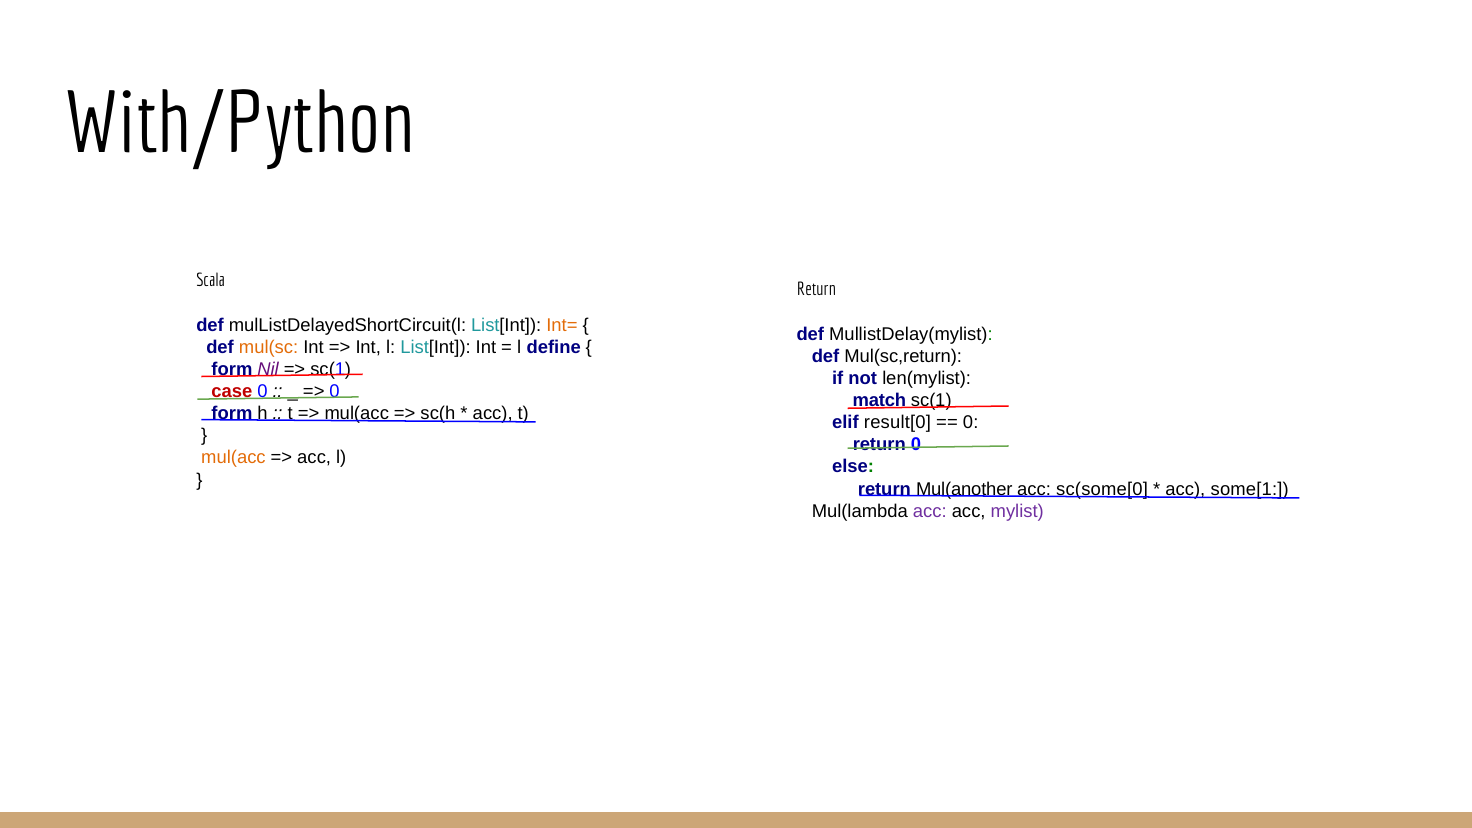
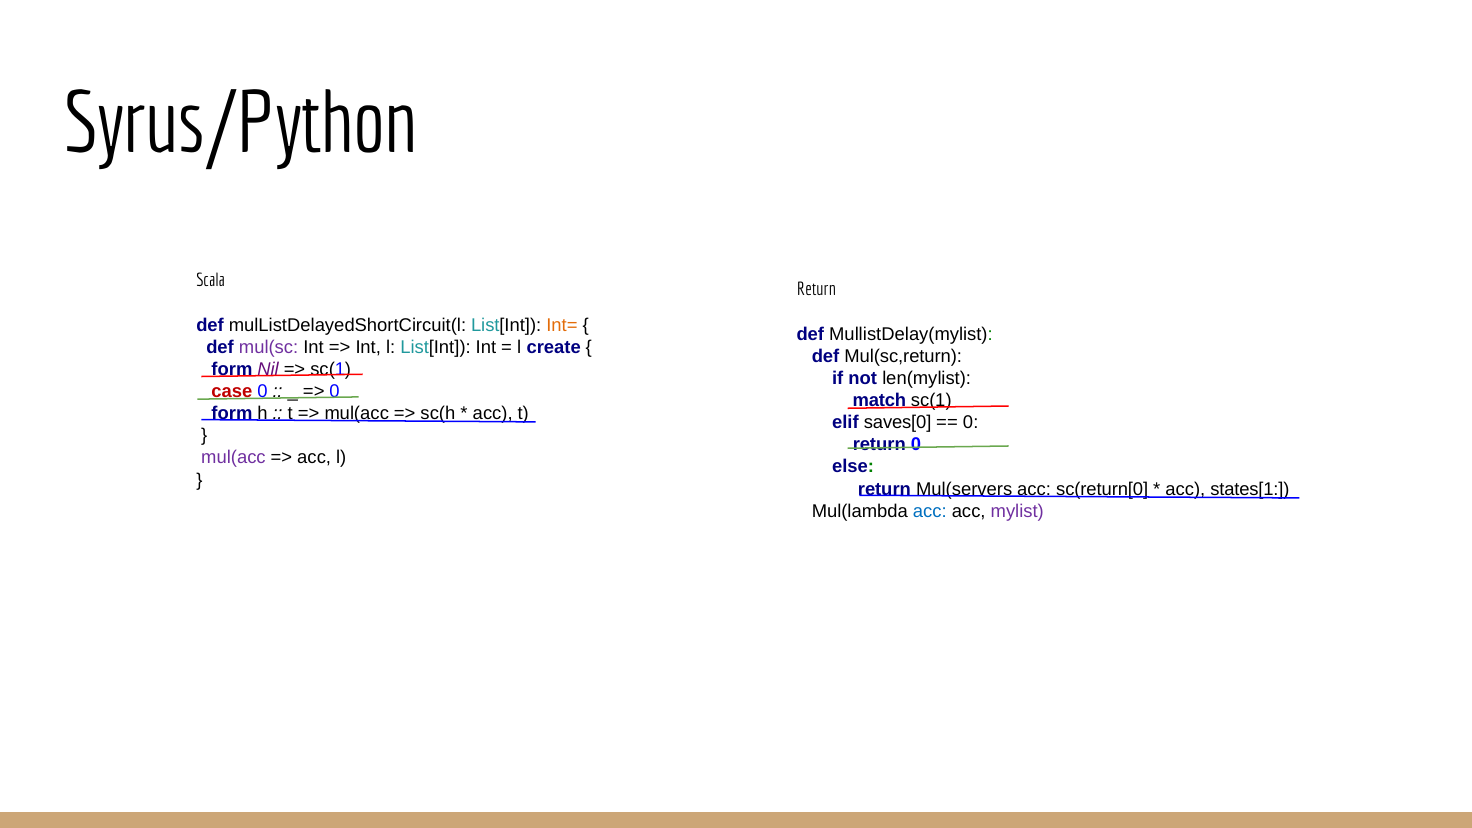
With/Python: With/Python -> Syrus/Python (241, 124)
mul(sc colour: orange -> purple (269, 347)
define: define -> create (554, 347)
result[0: result[0 -> saves[0 (898, 423)
mul(acc colour: orange -> purple (233, 458)
Mul(another: Mul(another -> Mul(servers (964, 489)
sc(some[0: sc(some[0 -> sc(return[0 (1102, 489)
some[1: some[1 -> states[1 (1250, 489)
acc colour: purple -> blue (930, 511)
